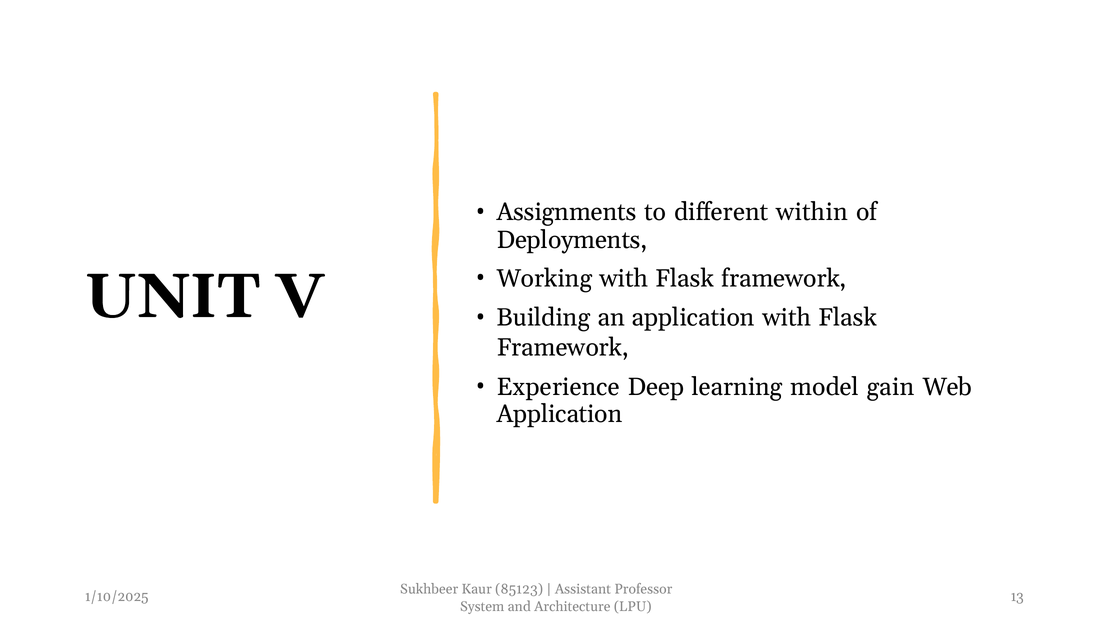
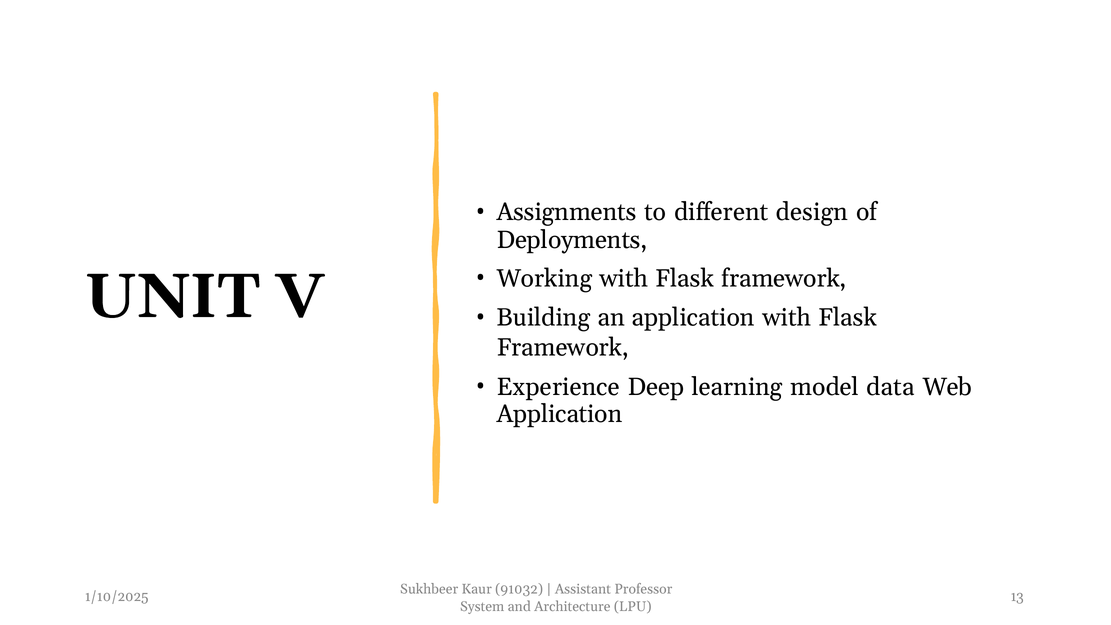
within: within -> design (812, 212)
gain: gain -> data (891, 387)
85123: 85123 -> 91032 (519, 589)
